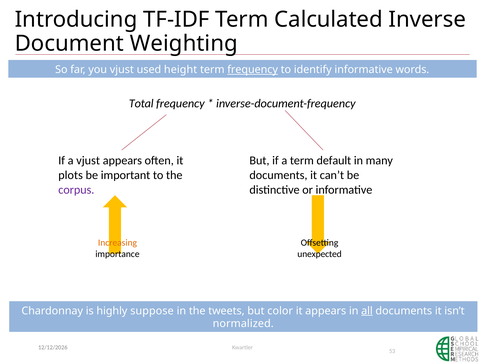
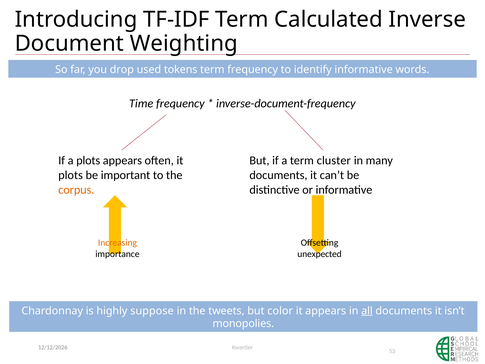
you vjust: vjust -> drop (122, 70)
height: height -> tokens (181, 70)
frequency underline: present -> none (253, 70)
Total: Total -> Time (141, 103)
a vjust: vjust -> plots (88, 160)
default: default -> cluster (334, 160)
corpus colour: purple -> orange (76, 190)
normalized: normalized -> monopolies (243, 324)
